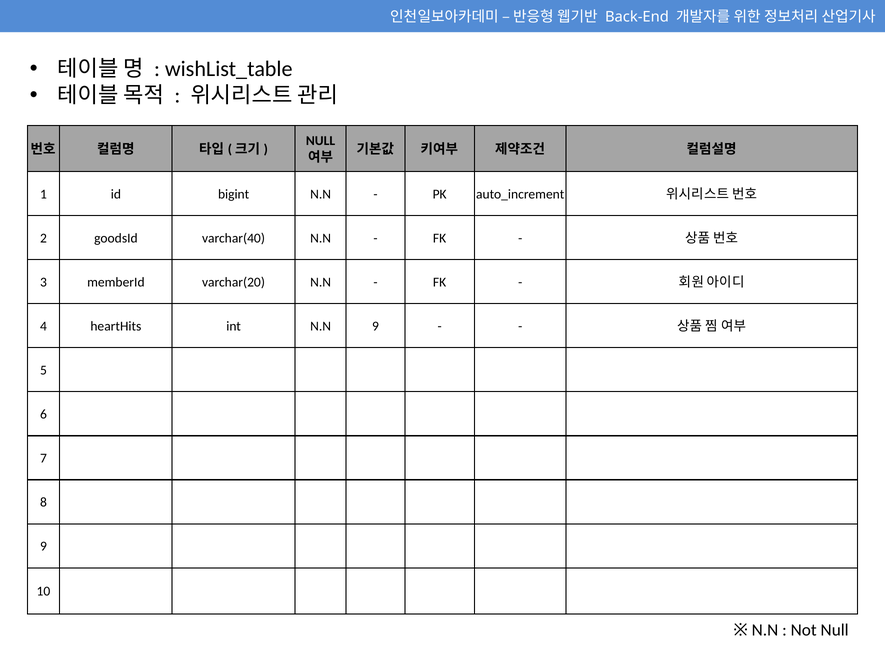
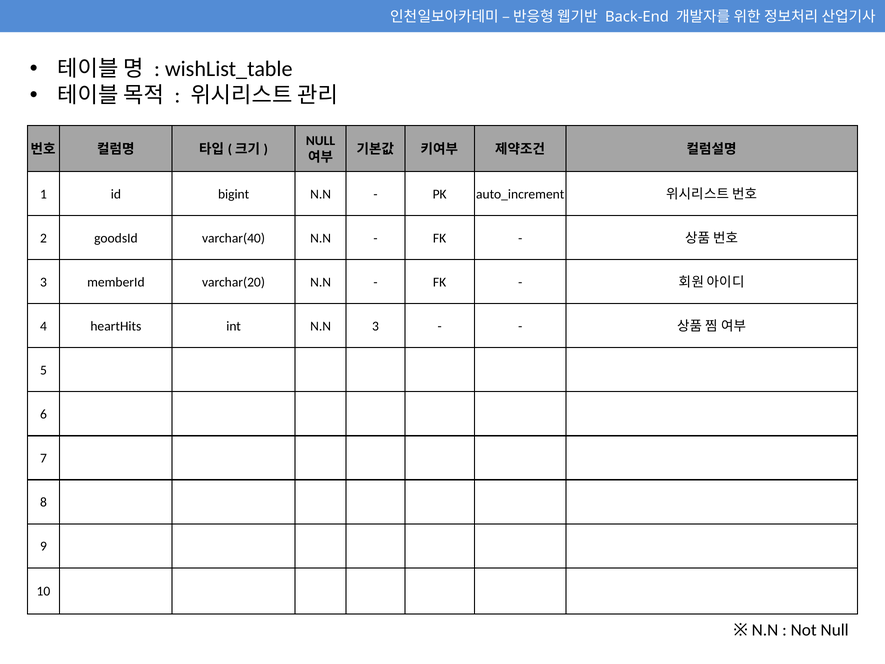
N.N 9: 9 -> 3 (376, 326)
